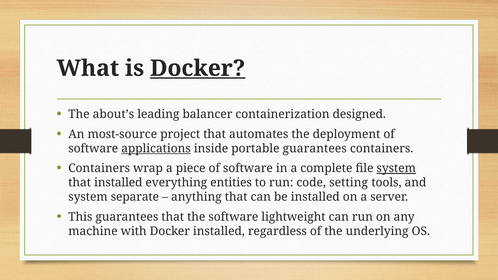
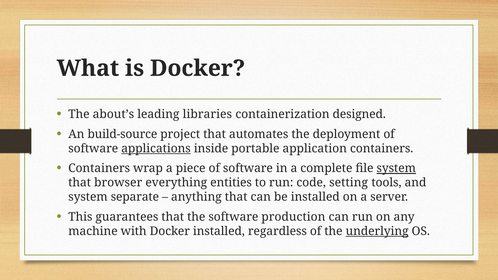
Docker underline: present -> none (198, 68)
balancer: balancer -> libraries (207, 114)
most-source: most-source -> build-source (122, 134)
portable guarantees: guarantees -> application (315, 149)
that installed: installed -> browser (118, 183)
lightweight: lightweight -> production (293, 217)
underlying underline: none -> present (377, 231)
